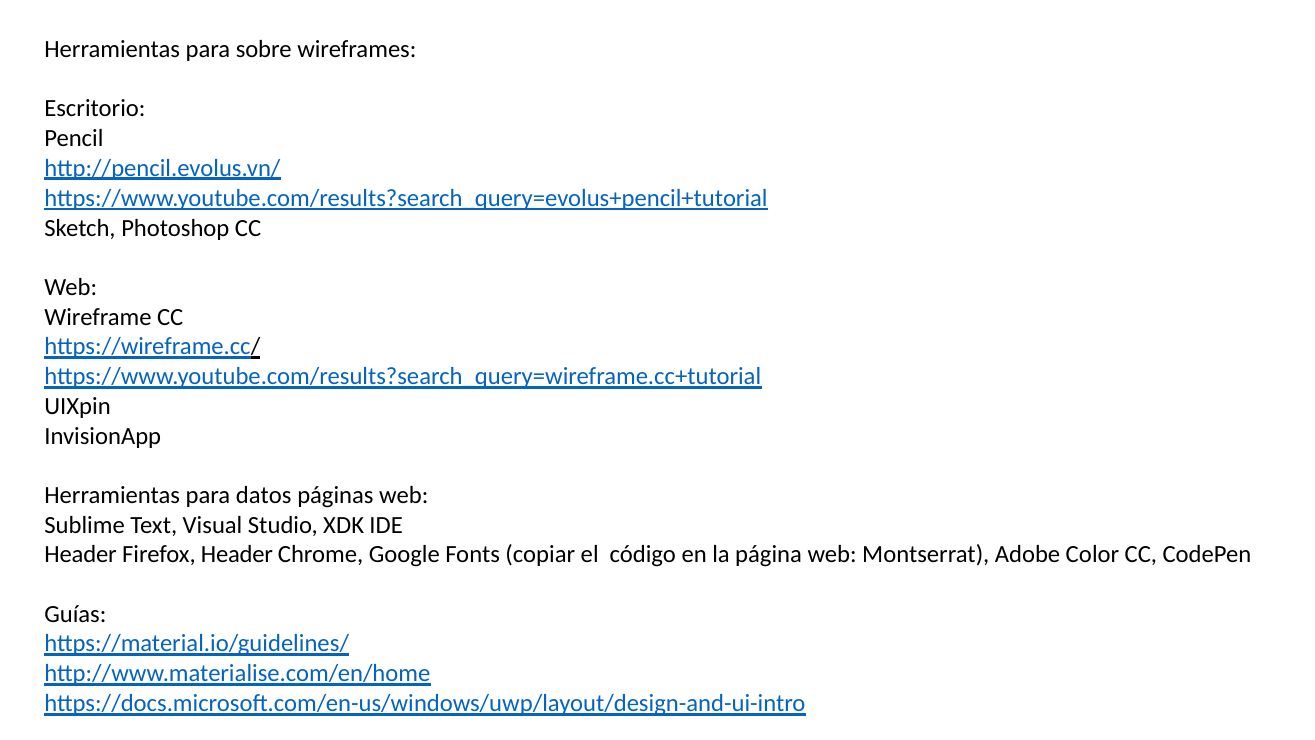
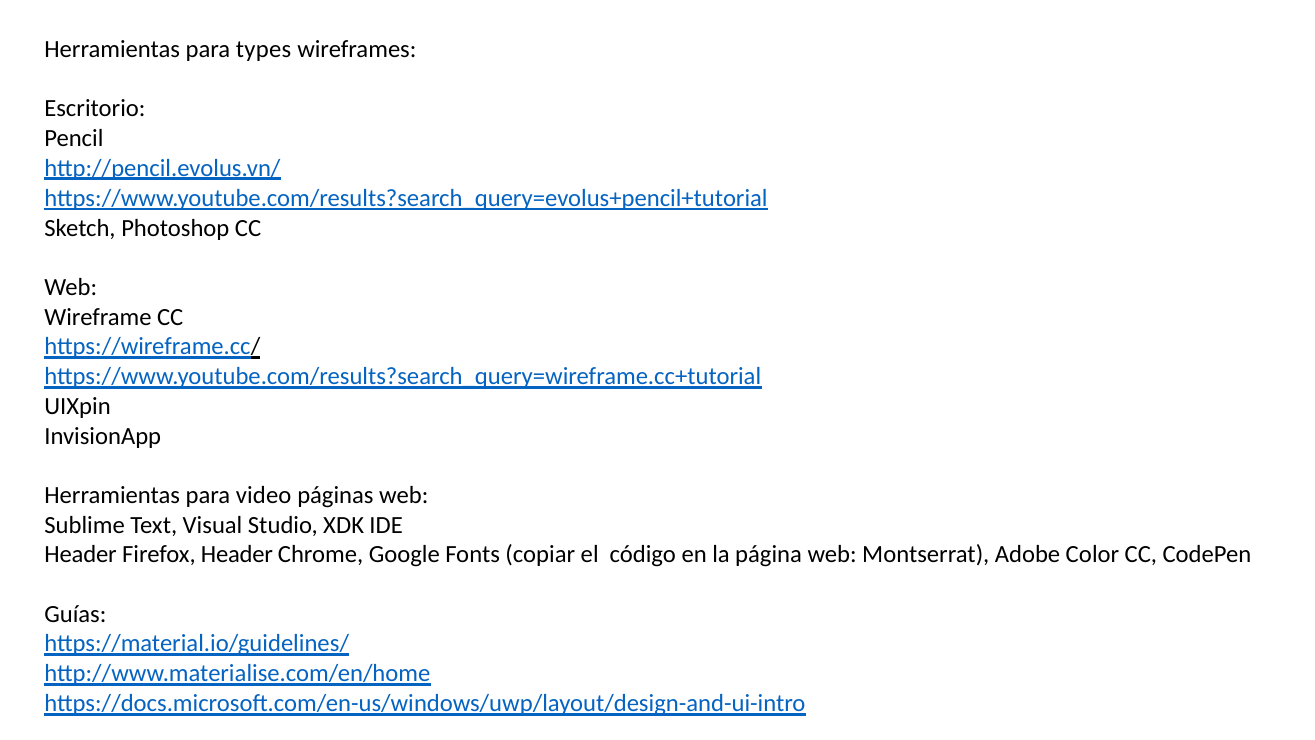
sobre: sobre -> types (264, 50)
datos: datos -> video (264, 495)
